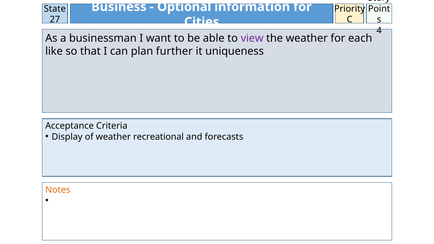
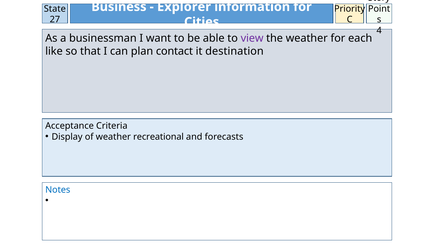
Optional: Optional -> Explorer (184, 7)
further: further -> contact (174, 51)
uniqueness: uniqueness -> destination (234, 51)
Notes colour: orange -> blue (58, 190)
